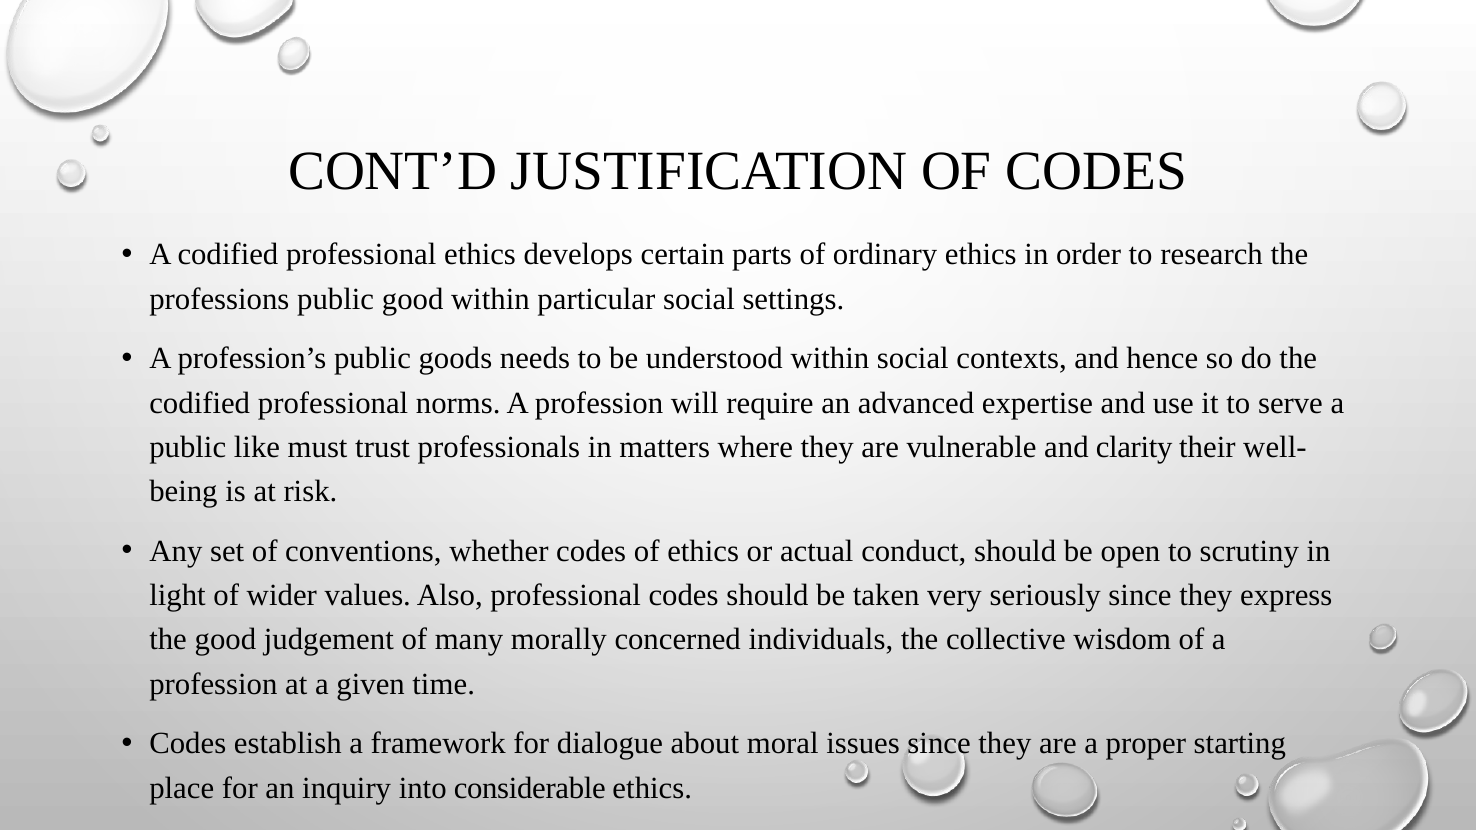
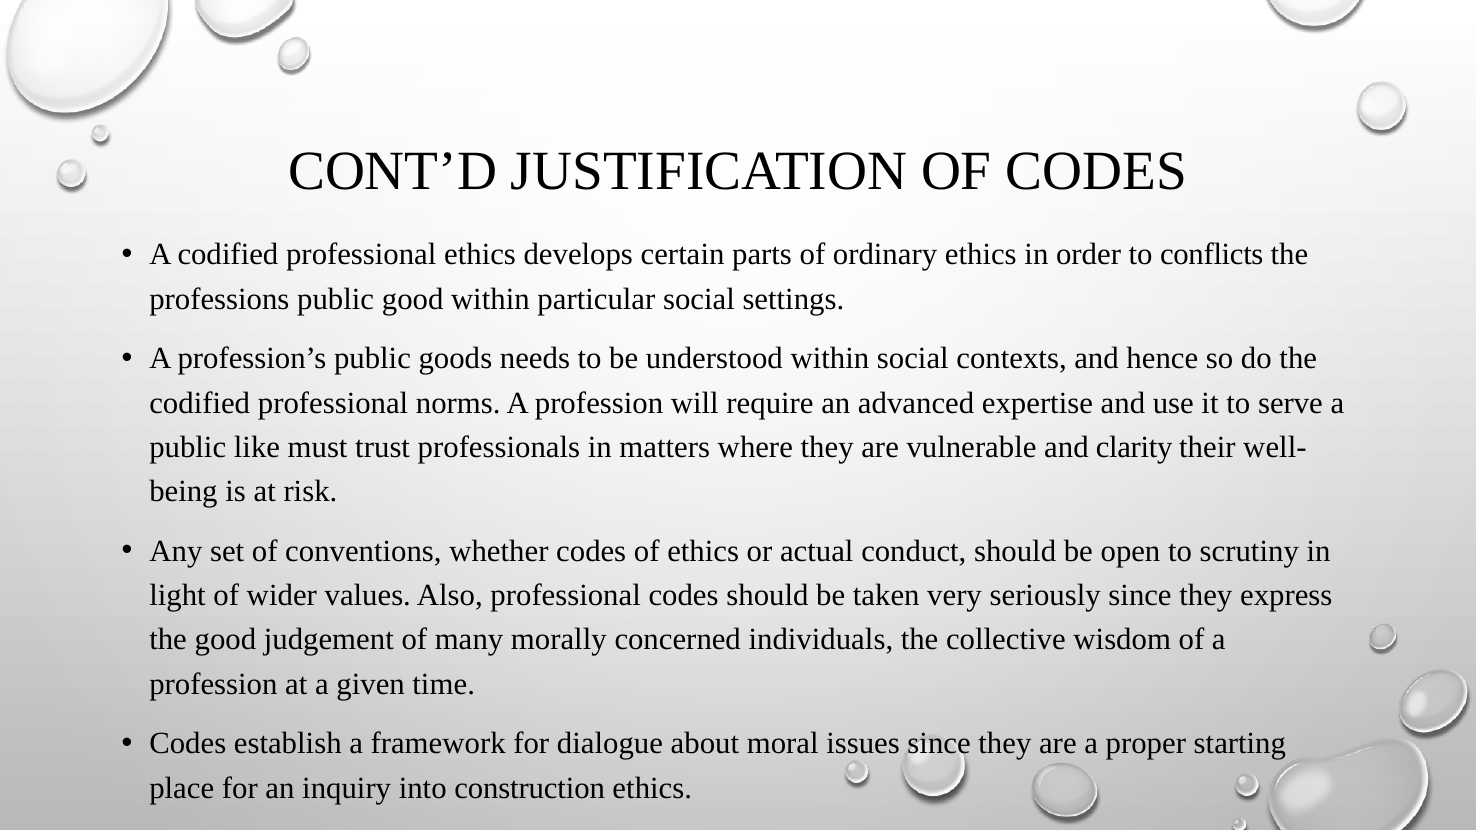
research: research -> conflicts (1212, 255)
considerable: considerable -> construction (530, 788)
